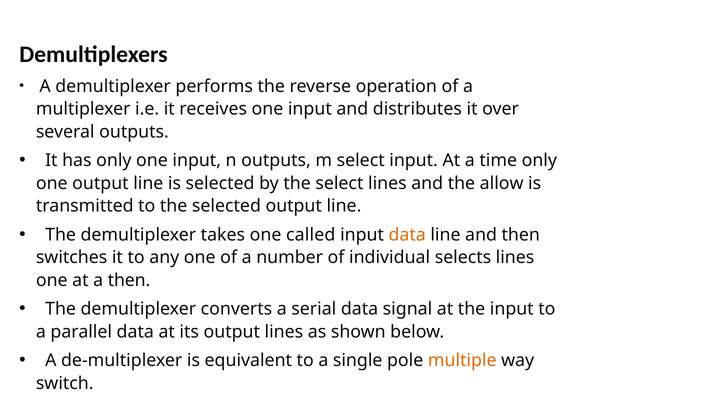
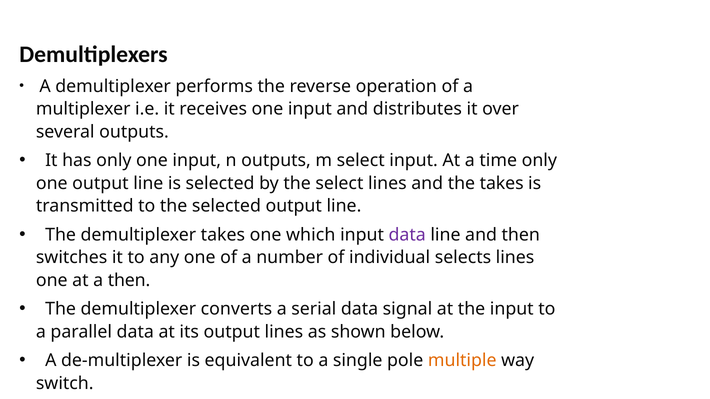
the allow: allow -> takes (502, 184)
called: called -> which (311, 235)
data colour: orange -> purple (407, 235)
